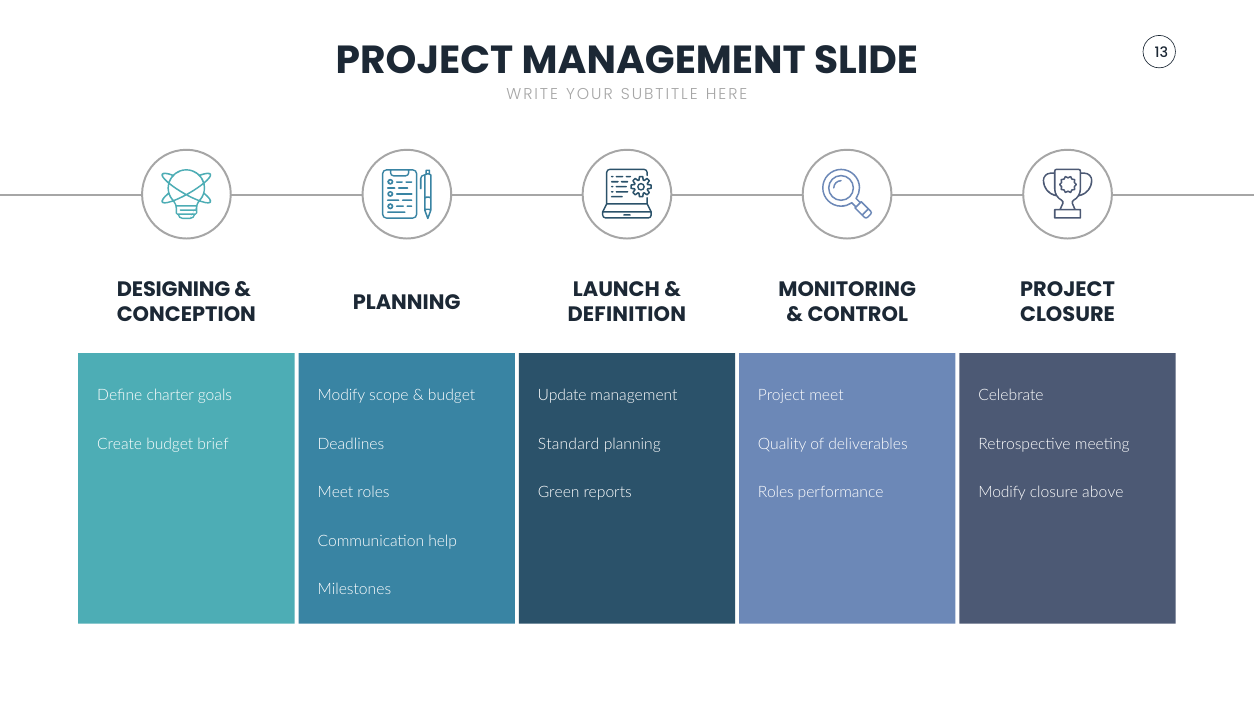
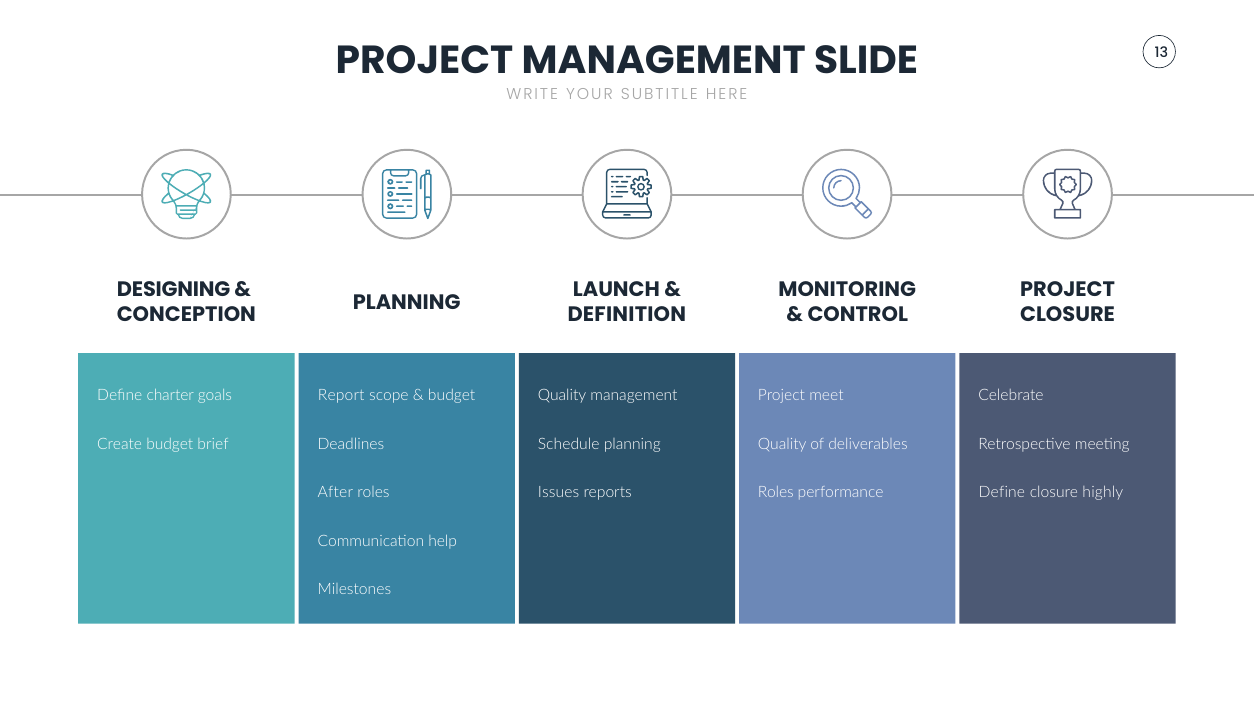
Modify: Modify -> Report (341, 395)
Update: Update -> Quality (562, 395)
Standard: Standard -> Schedule (569, 444)
Meet: Meet -> After (335, 492)
Green: Green -> Issues (559, 492)
Modify: Modify -> Define (1002, 492)
above: above -> highly (1103, 492)
